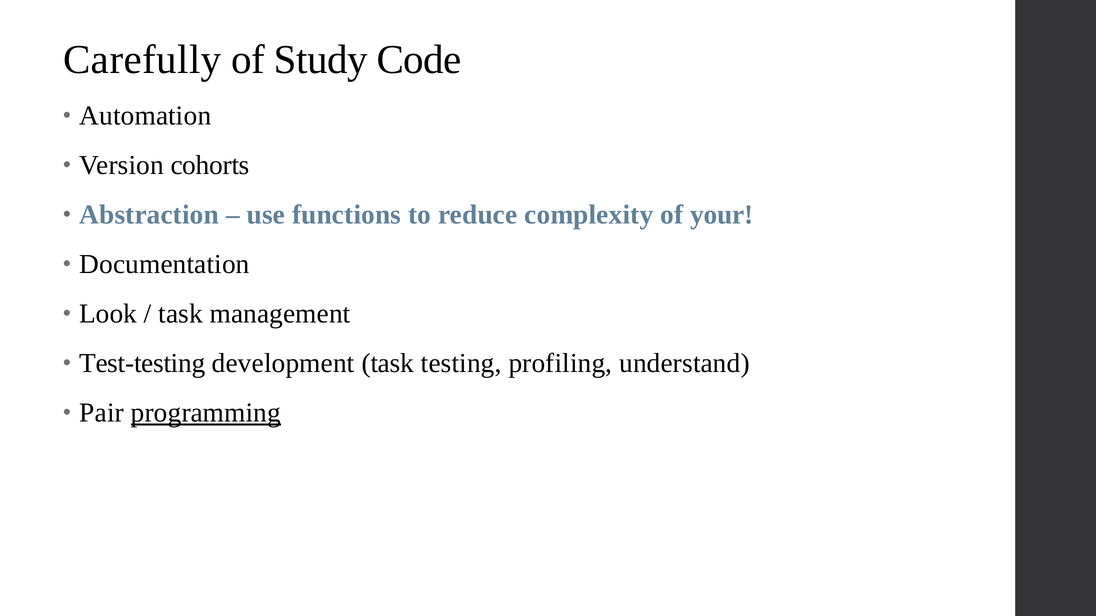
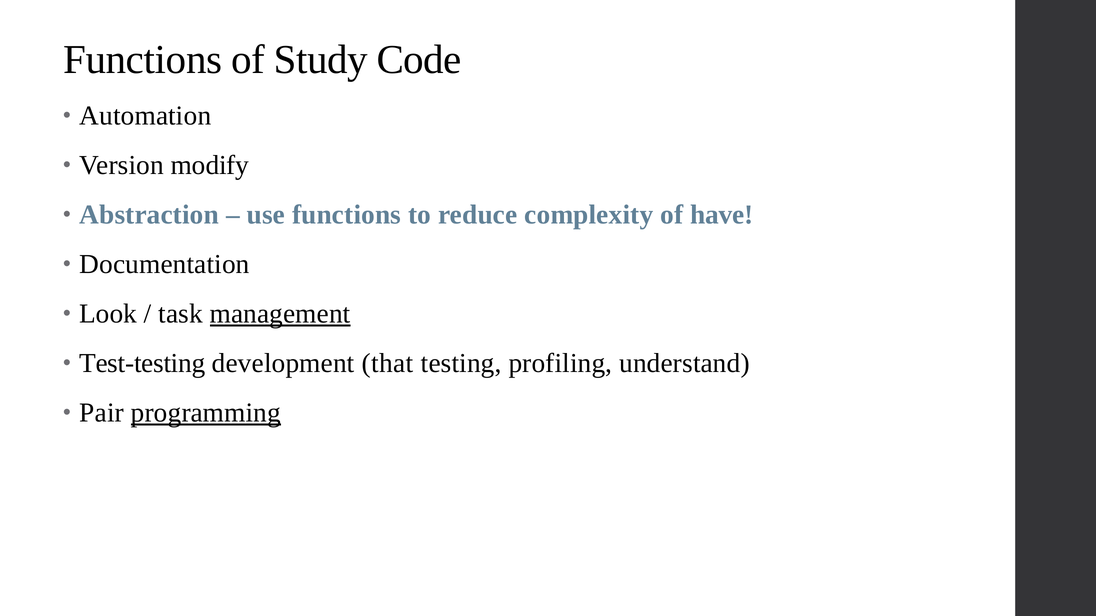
Carefully: Carefully -> Functions (143, 60)
cohorts: cohorts -> modify (210, 165)
your: your -> have (722, 215)
management underline: none -> present (280, 314)
development task: task -> that (388, 364)
